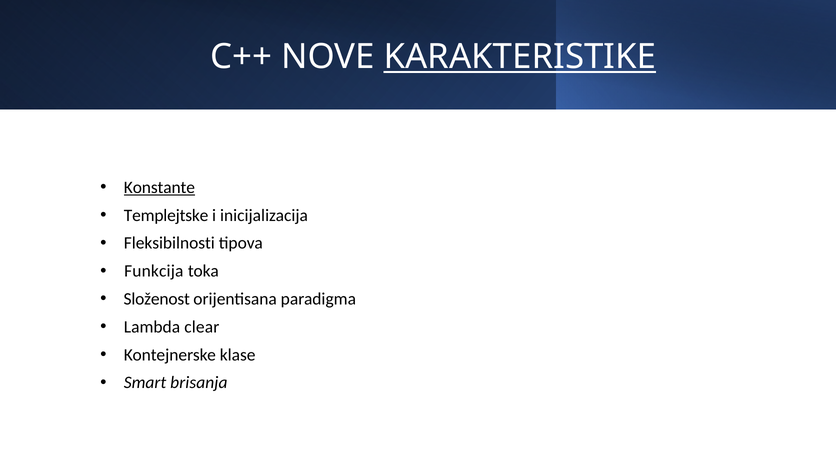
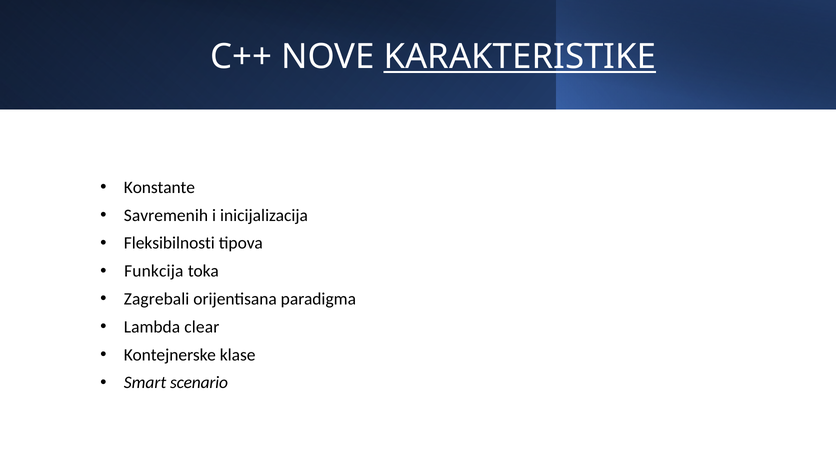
Konstante underline: present -> none (159, 188)
Templejtske: Templejtske -> Savremenih (166, 215)
Složenost: Složenost -> Zagrebali (157, 299)
brisanja: brisanja -> scenario (199, 383)
